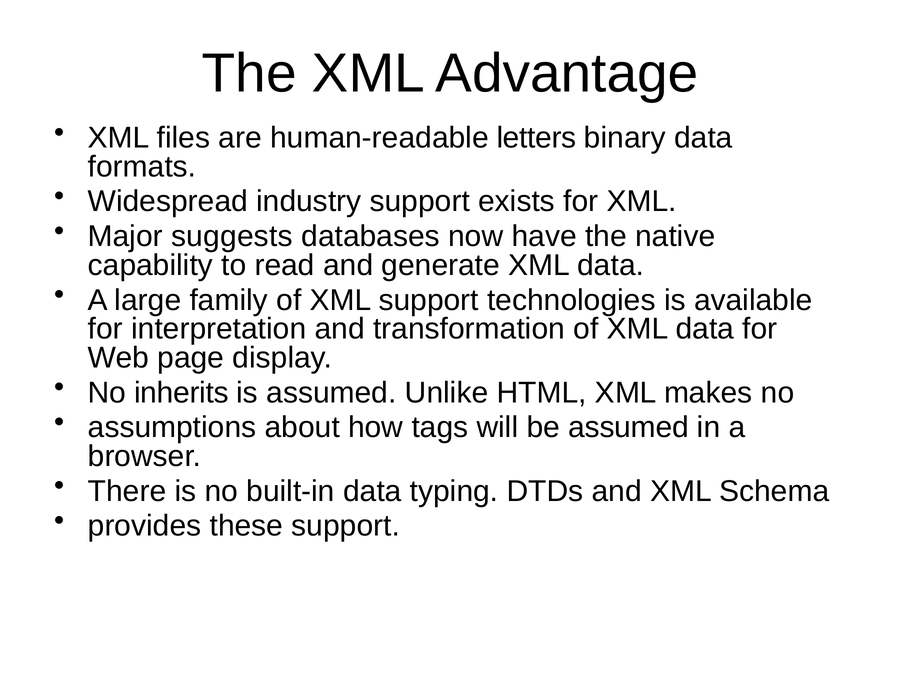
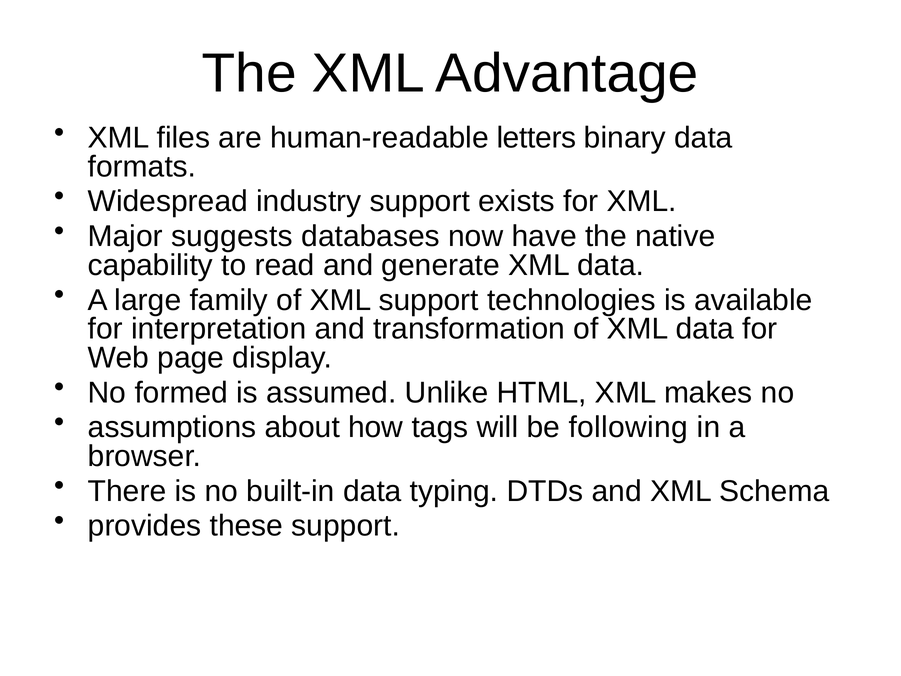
inherits: inherits -> formed (181, 392)
be assumed: assumed -> following (628, 427)
